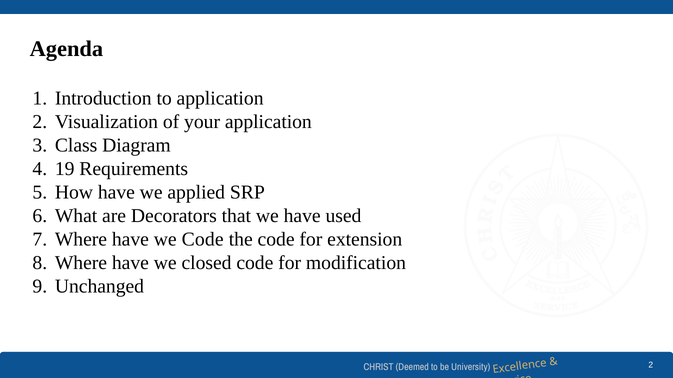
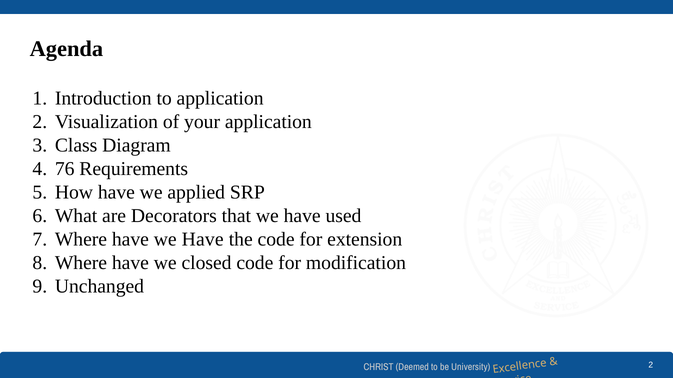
19: 19 -> 76 (65, 169)
have we Code: Code -> Have (203, 240)
